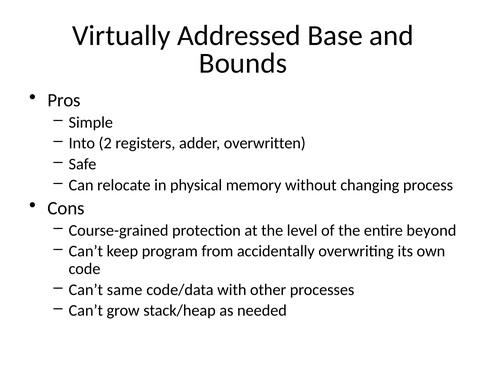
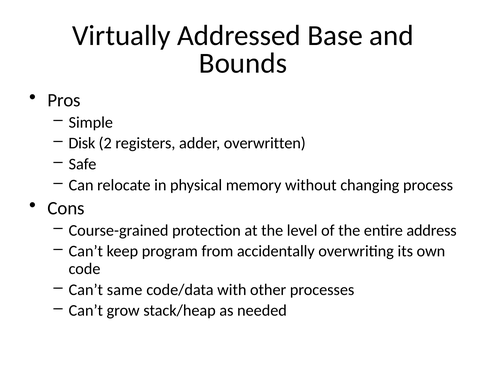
Into: Into -> Disk (82, 143)
beyond: beyond -> address (432, 230)
